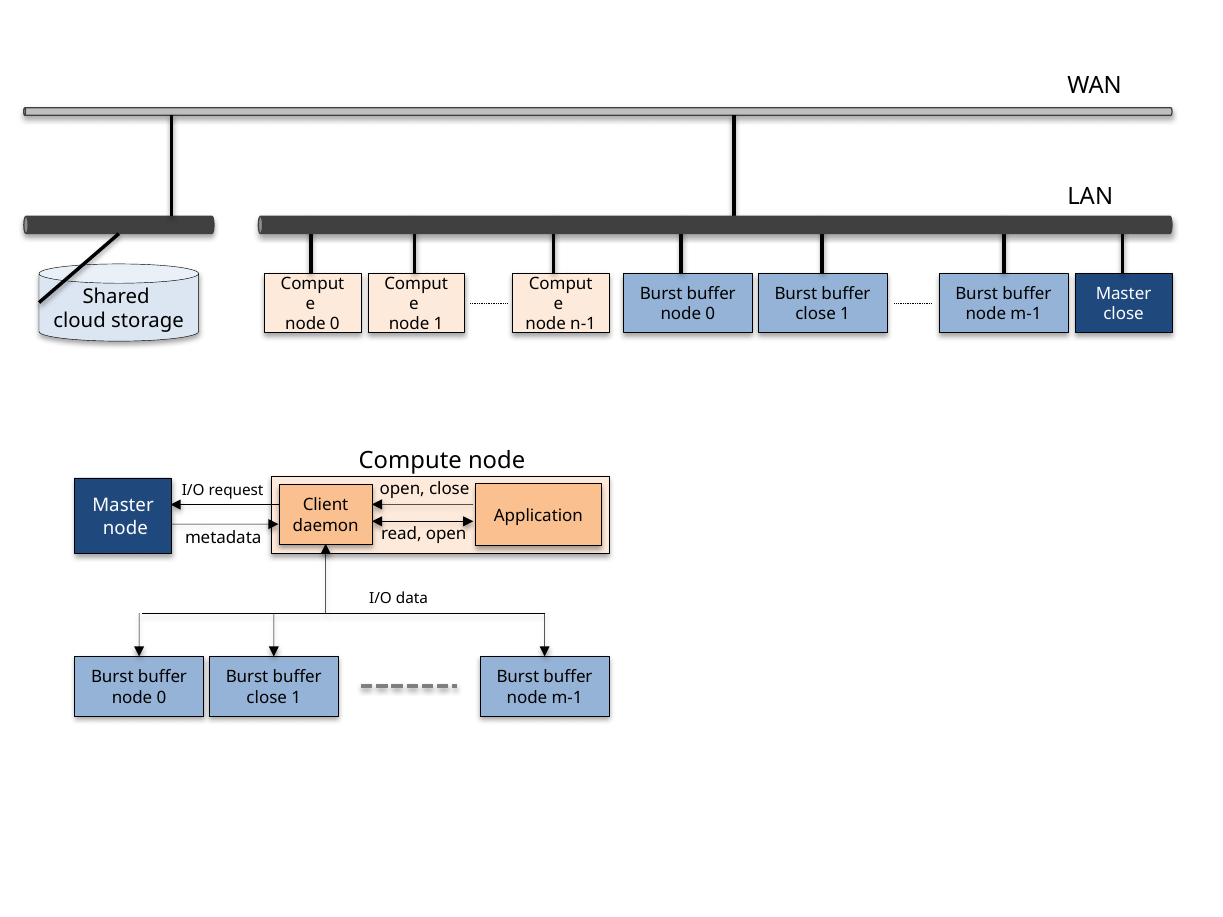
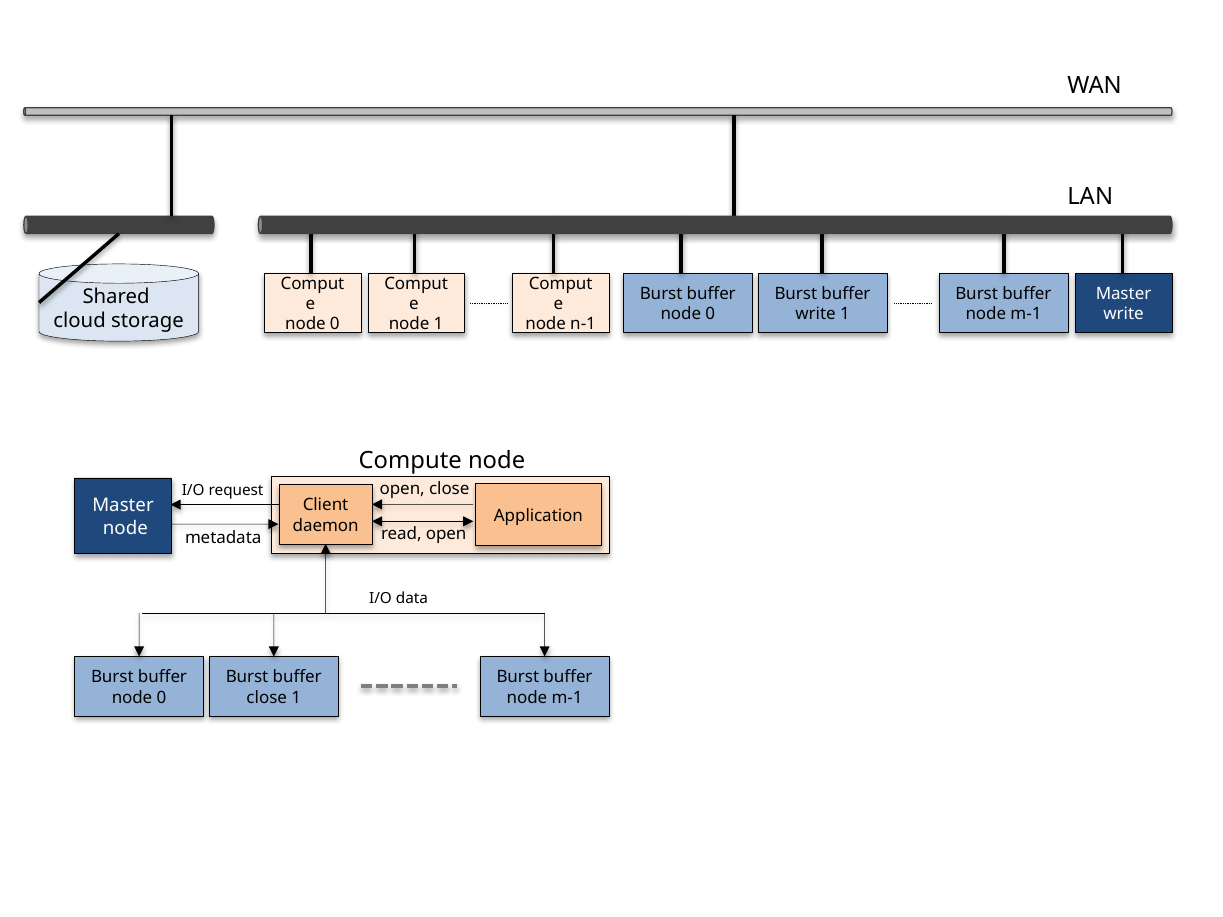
close: close -> write (816, 314)
close: close -> write (1124, 314)
